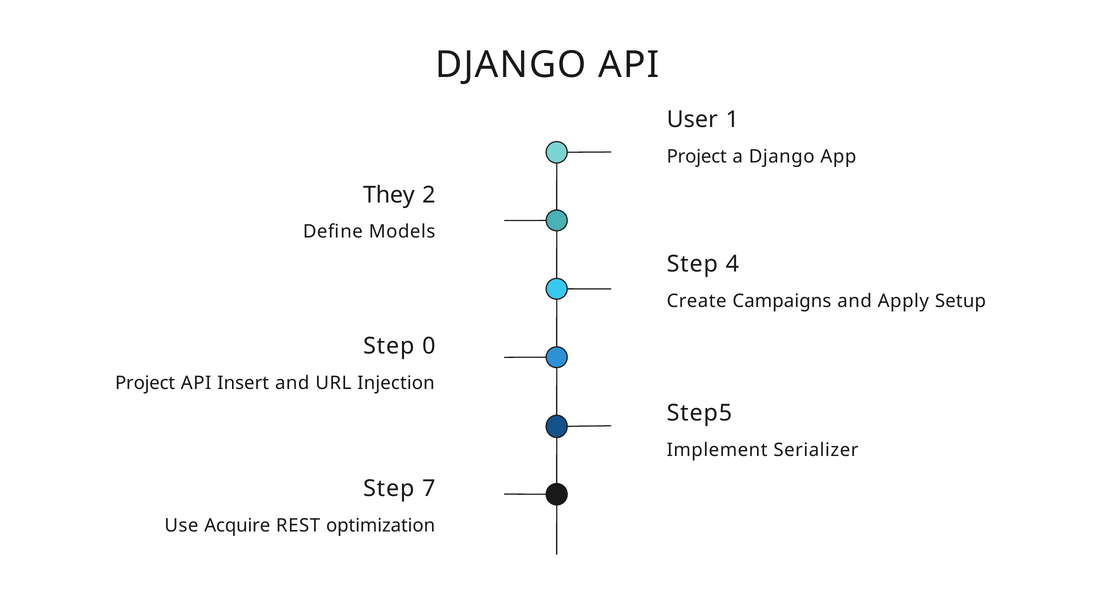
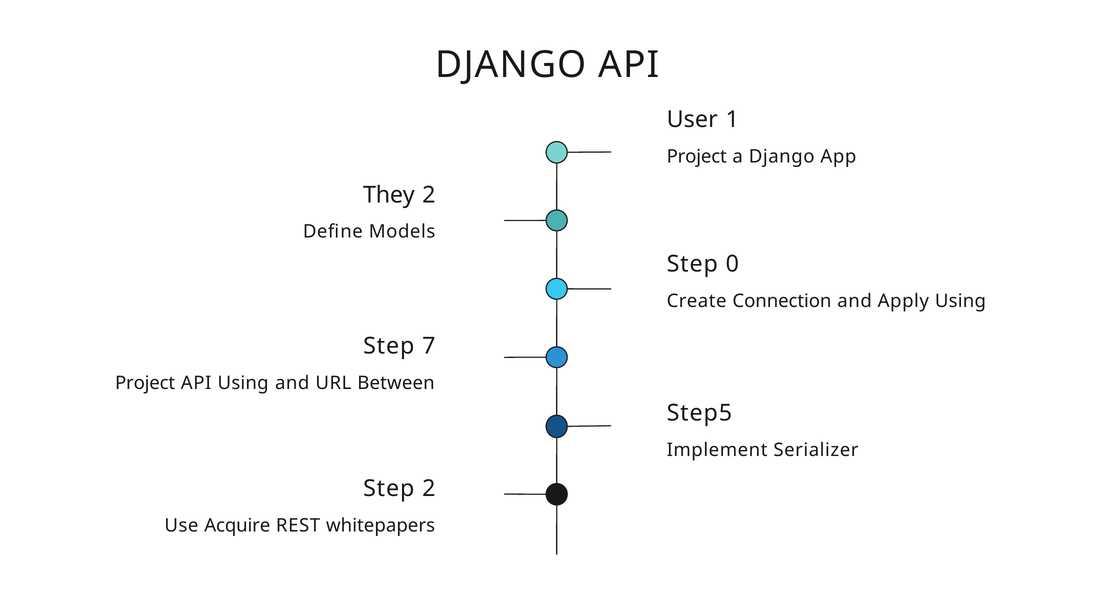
4: 4 -> 0 (732, 264)
Campaigns: Campaigns -> Connection (782, 301)
Apply Setup: Setup -> Using (960, 301)
0: 0 -> 7 (429, 346)
API Insert: Insert -> Using (243, 383)
Injection: Injection -> Between (396, 383)
Step 7: 7 -> 2 (429, 489)
optimization: optimization -> whitepapers (381, 526)
